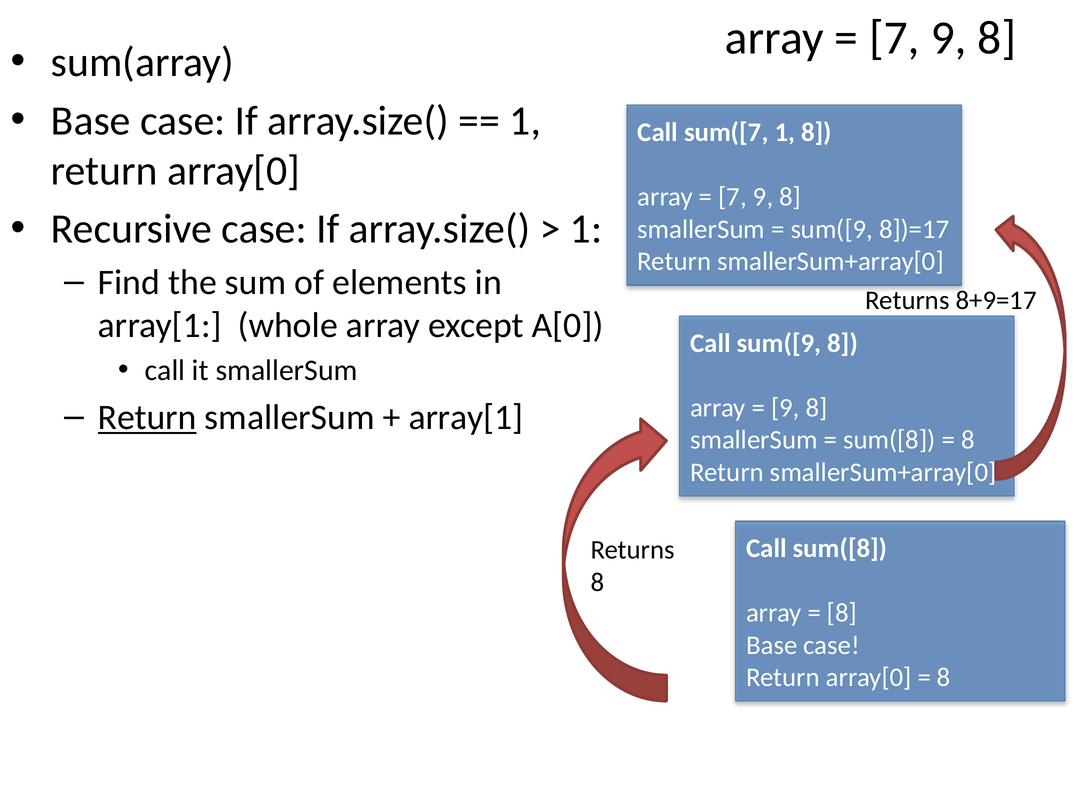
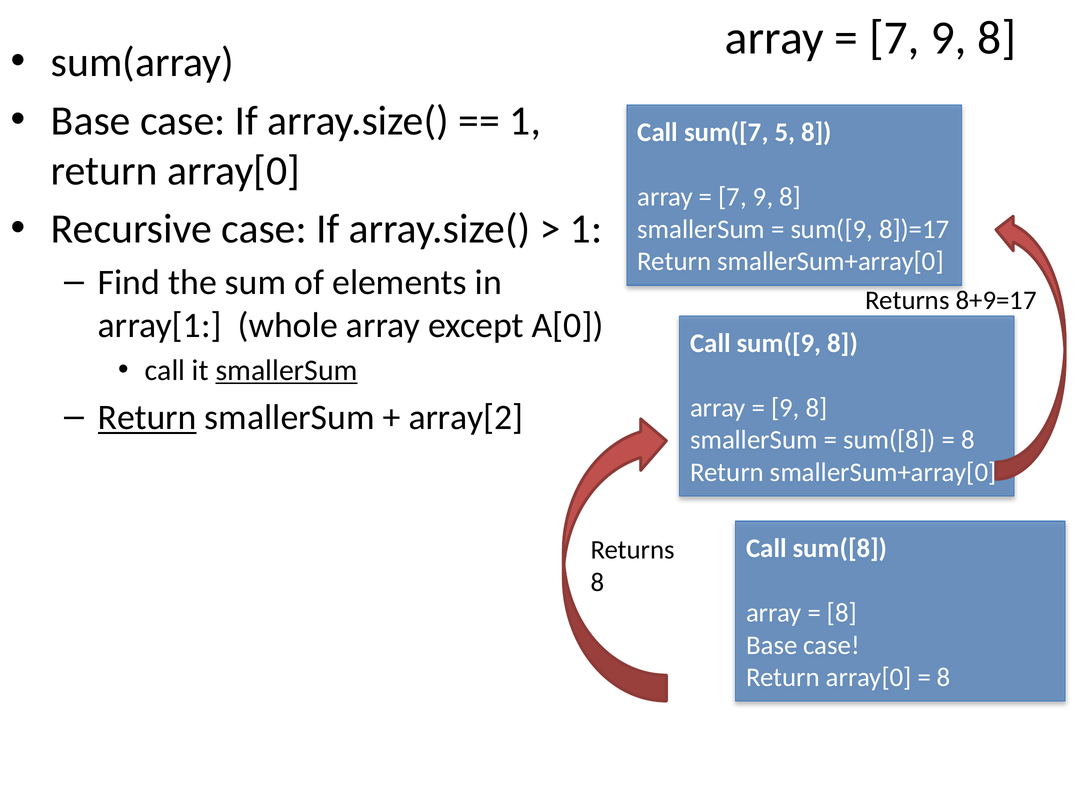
sum([7 1: 1 -> 5 (785, 132)
smallerSum underline: none -> present (287, 370)
array[1: array[1 -> array[2 (466, 417)
